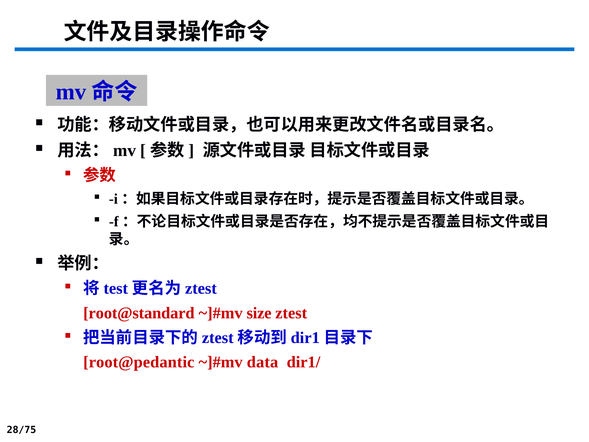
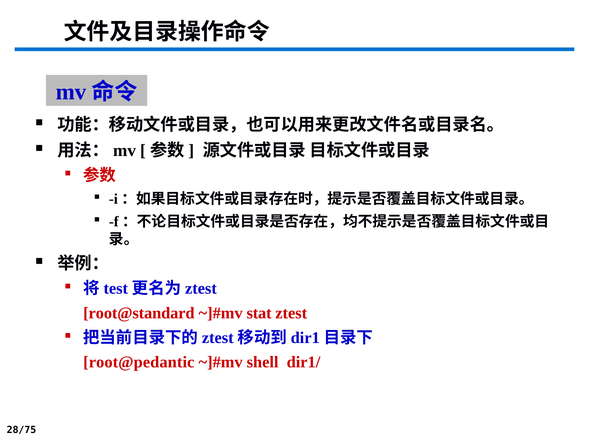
size: size -> stat (259, 313)
data: data -> shell (263, 362)
